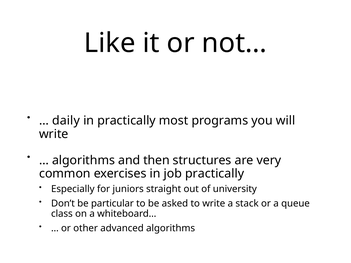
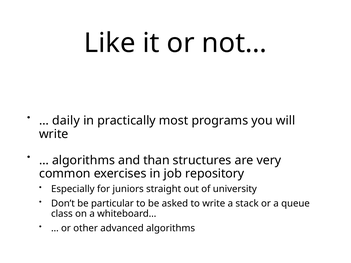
then: then -> than (157, 160)
job practically: practically -> repository (215, 174)
